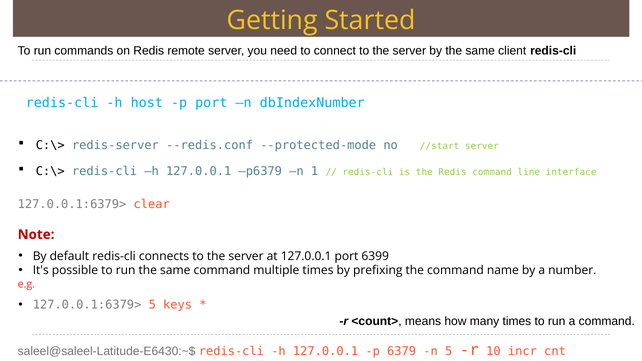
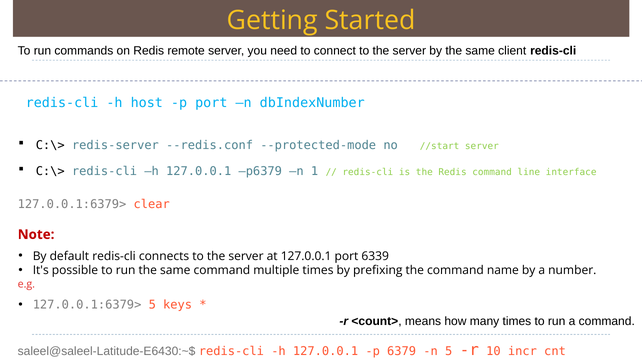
6399: 6399 -> 6339 (375, 256)
